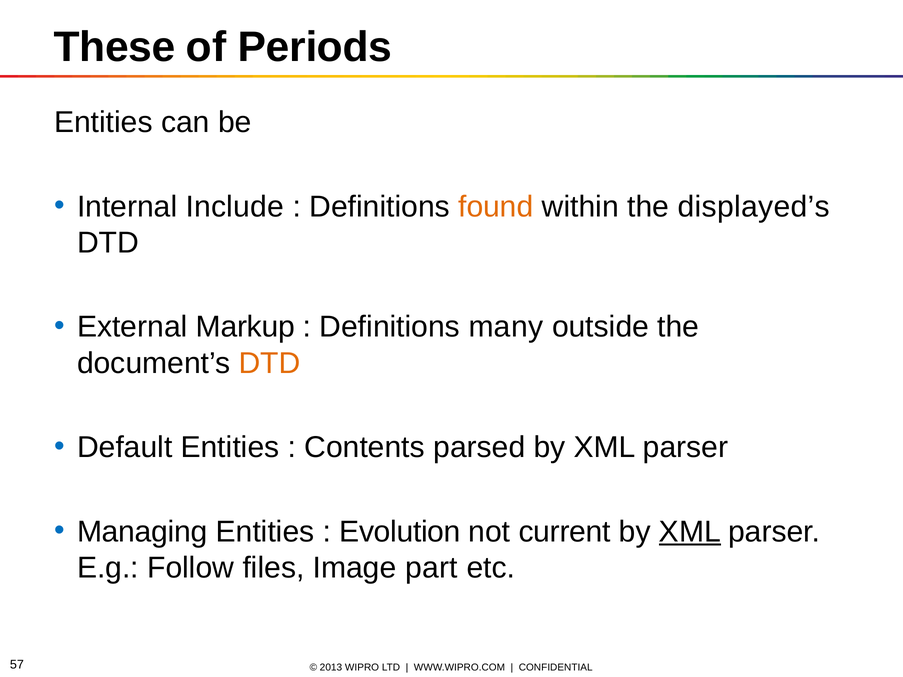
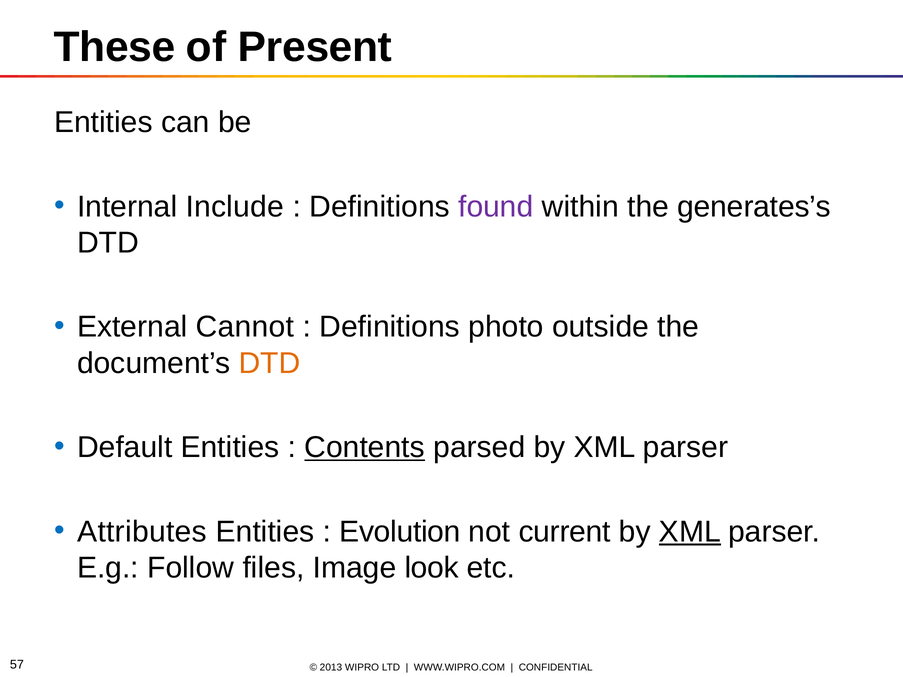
Periods: Periods -> Present (315, 47)
found colour: orange -> purple (496, 207)
displayed’s: displayed’s -> generates’s (754, 207)
Markup: Markup -> Cannot (245, 327)
many: many -> photo (506, 327)
Contents underline: none -> present (365, 448)
Managing: Managing -> Attributes (142, 532)
part: part -> look (432, 568)
